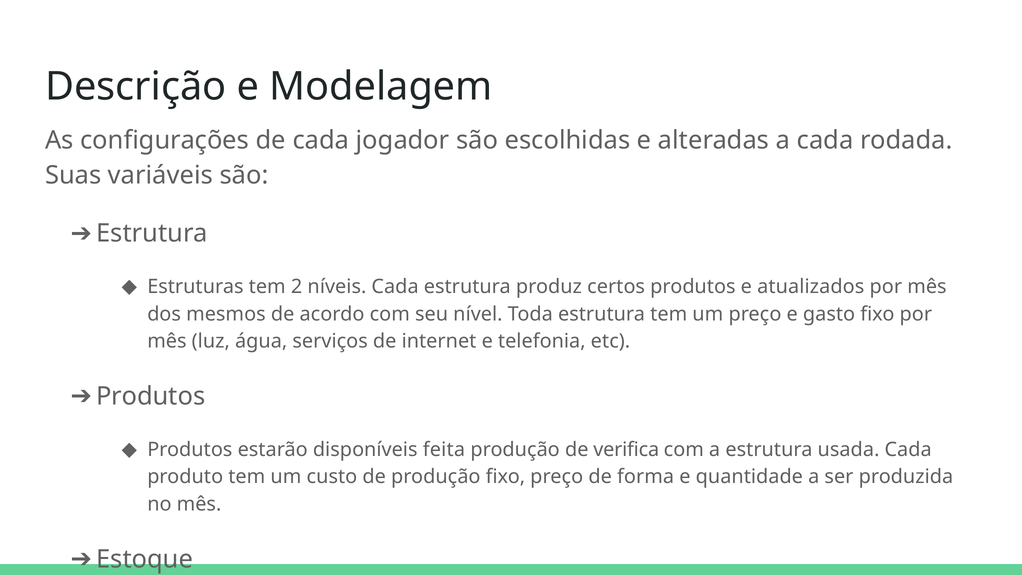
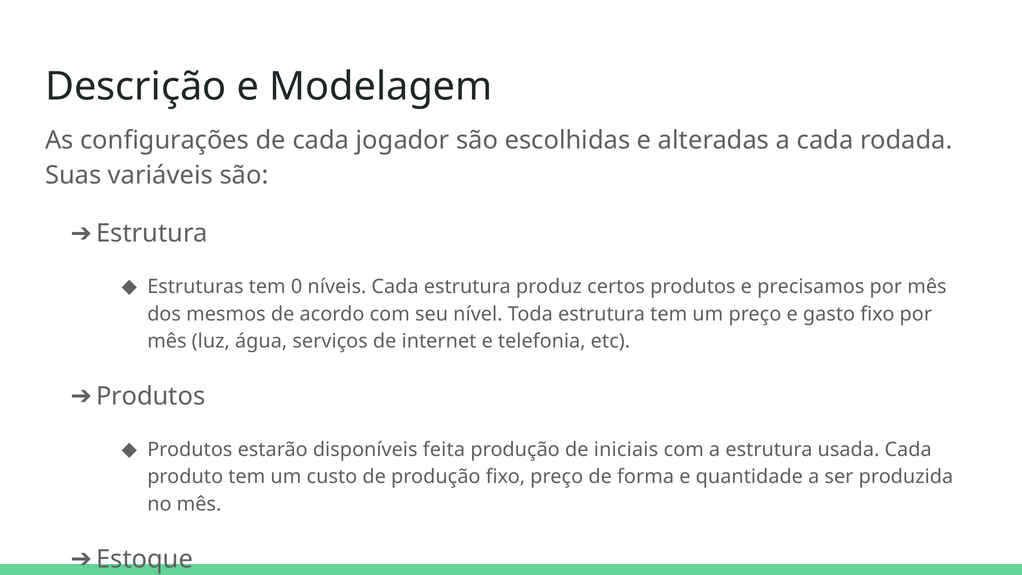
2: 2 -> 0 (297, 287)
atualizados: atualizados -> precisamos (811, 287)
verifica: verifica -> iniciais (626, 449)
